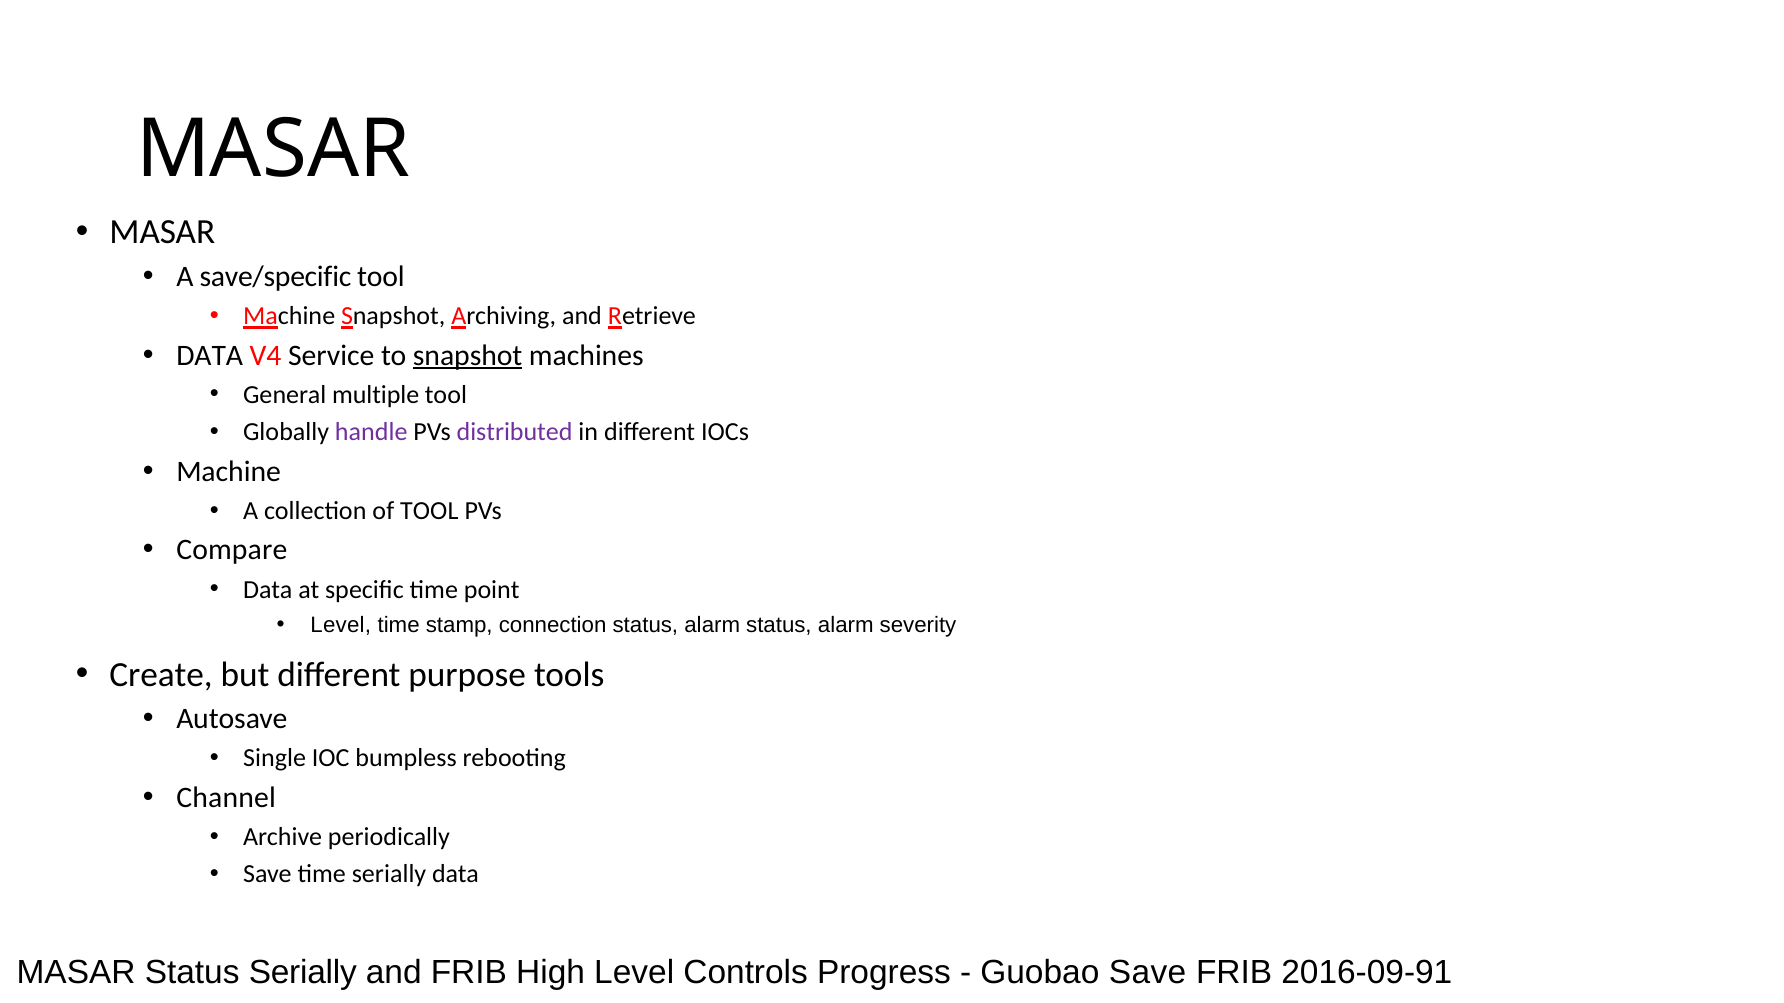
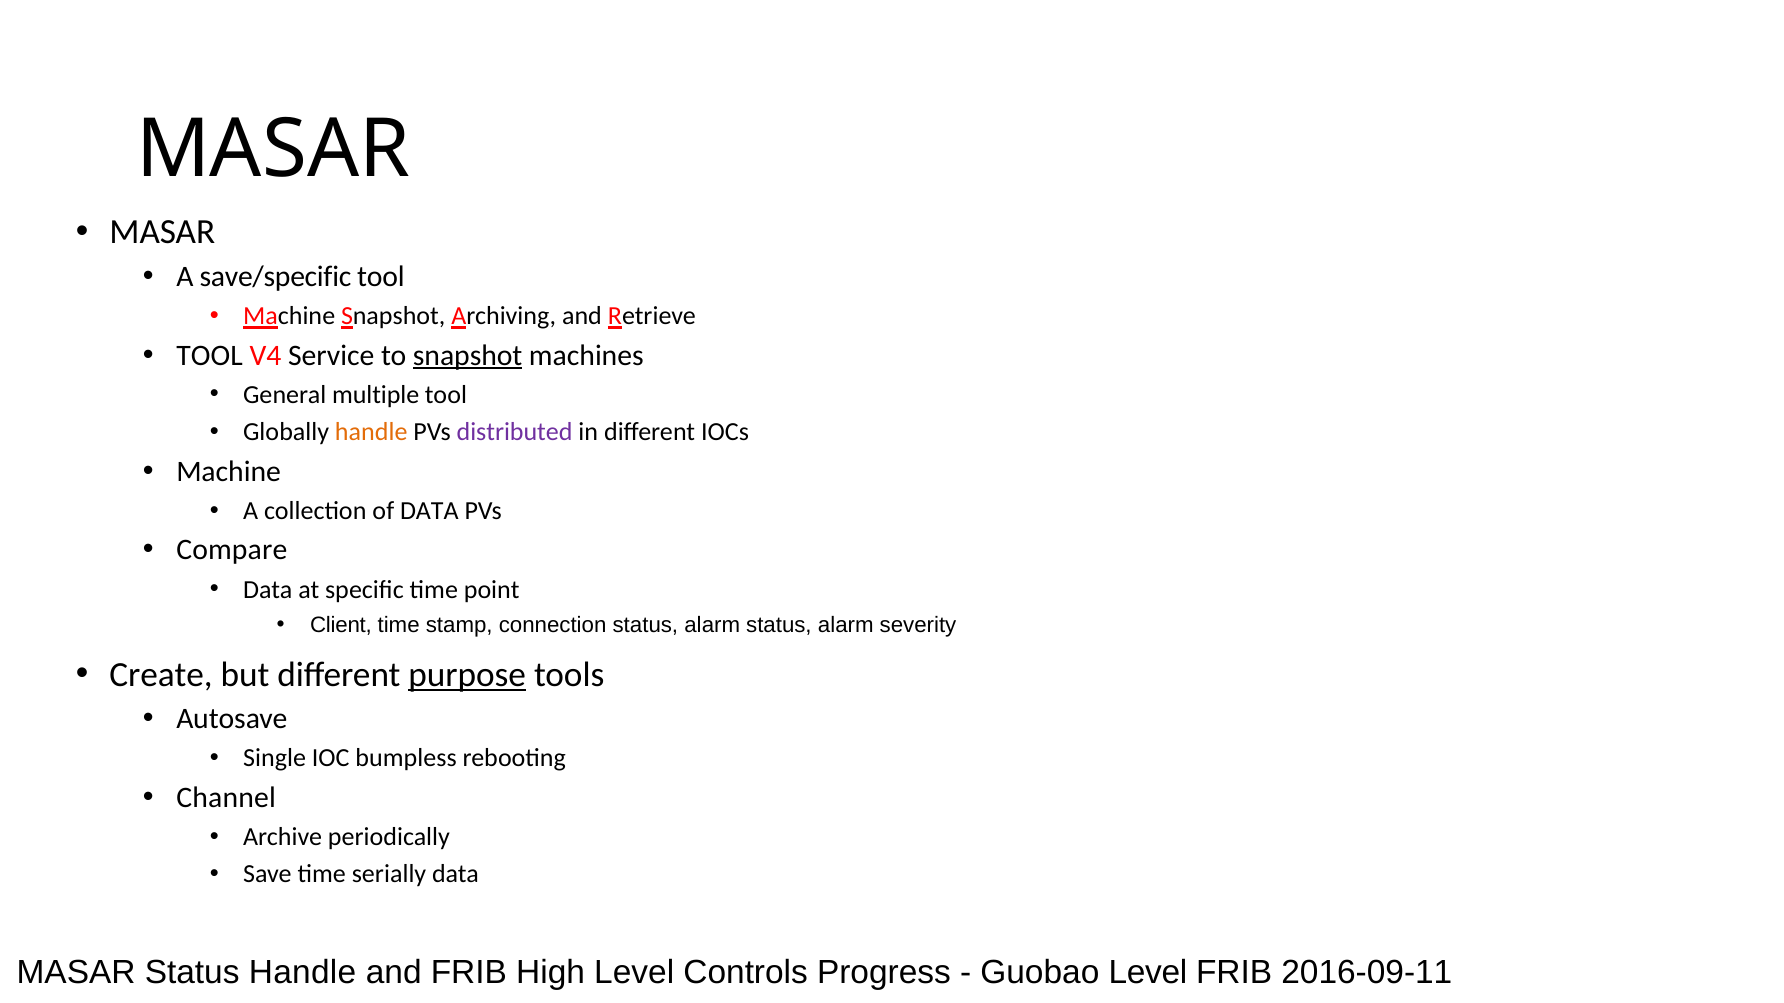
DATA: DATA -> TOOL (210, 355)
handle colour: purple -> orange (371, 432)
of TOOL: TOOL -> DATA (429, 511)
Level: Level -> Client (341, 625)
purpose underline: none -> present (467, 675)
Status Serially: Serially -> Handle (303, 973)
Guobao Save: Save -> Level (1148, 973)
2016-09-91: 2016-09-91 -> 2016-09-11 (1367, 973)
